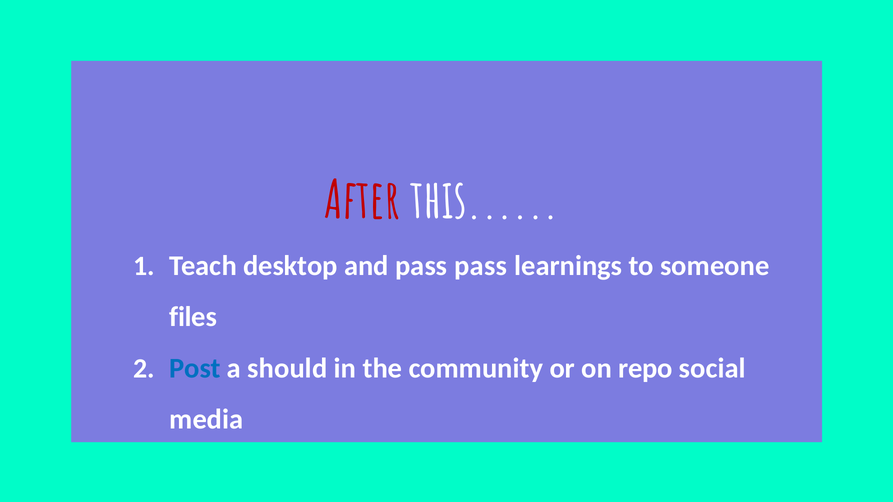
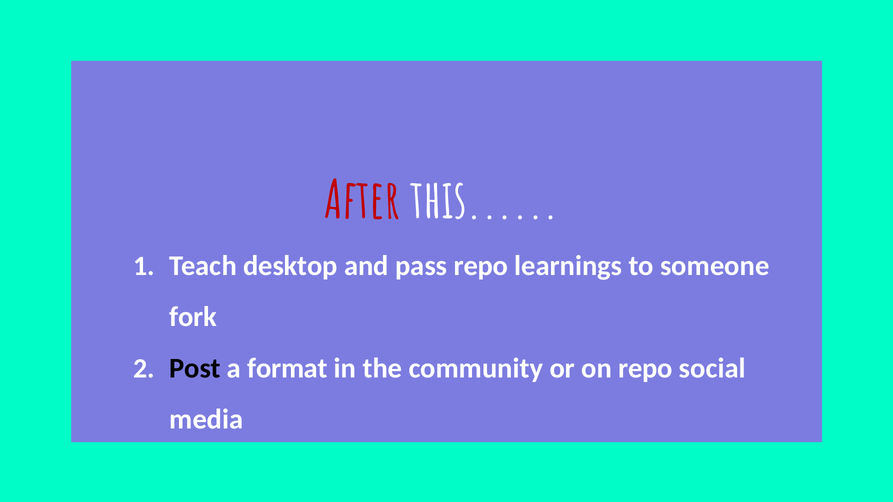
pass pass: pass -> repo (481, 266)
files: files -> fork (193, 317)
Post colour: blue -> black (195, 369)
should: should -> format (287, 369)
